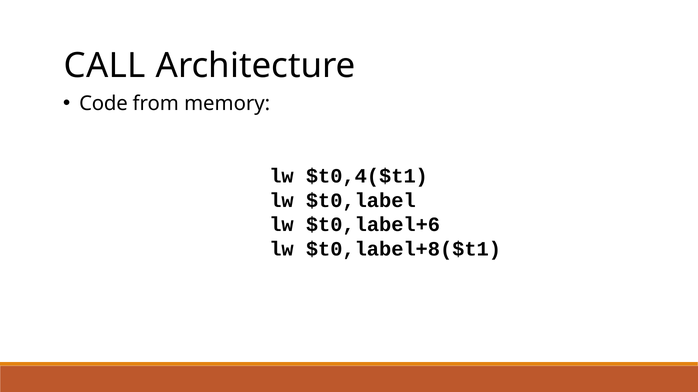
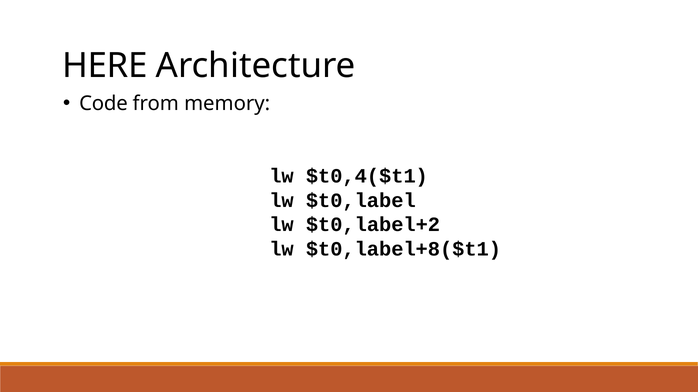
CALL: CALL -> HERE (105, 66)
$t0,label+6: $t0,label+6 -> $t0,label+2 (373, 225)
